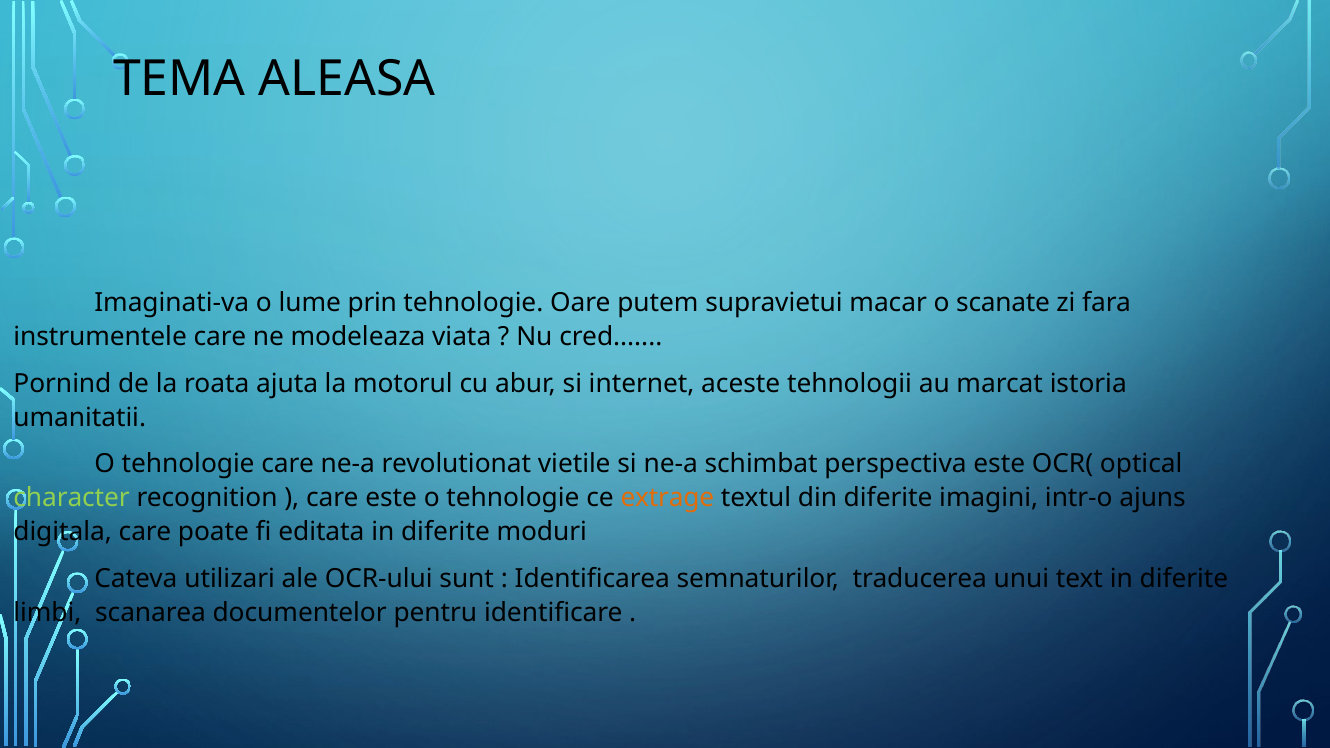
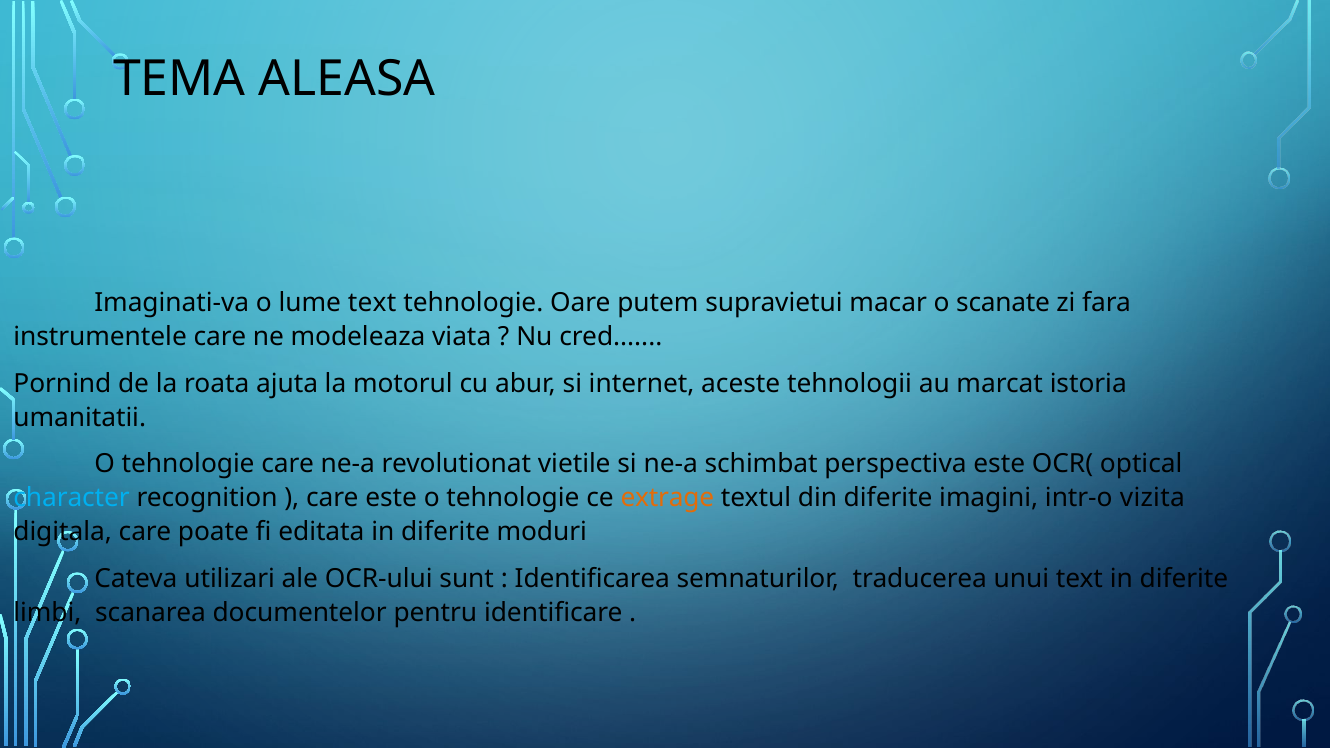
lume prin: prin -> text (372, 303)
character colour: light green -> light blue (72, 498)
ajuns: ajuns -> vizita (1152, 498)
